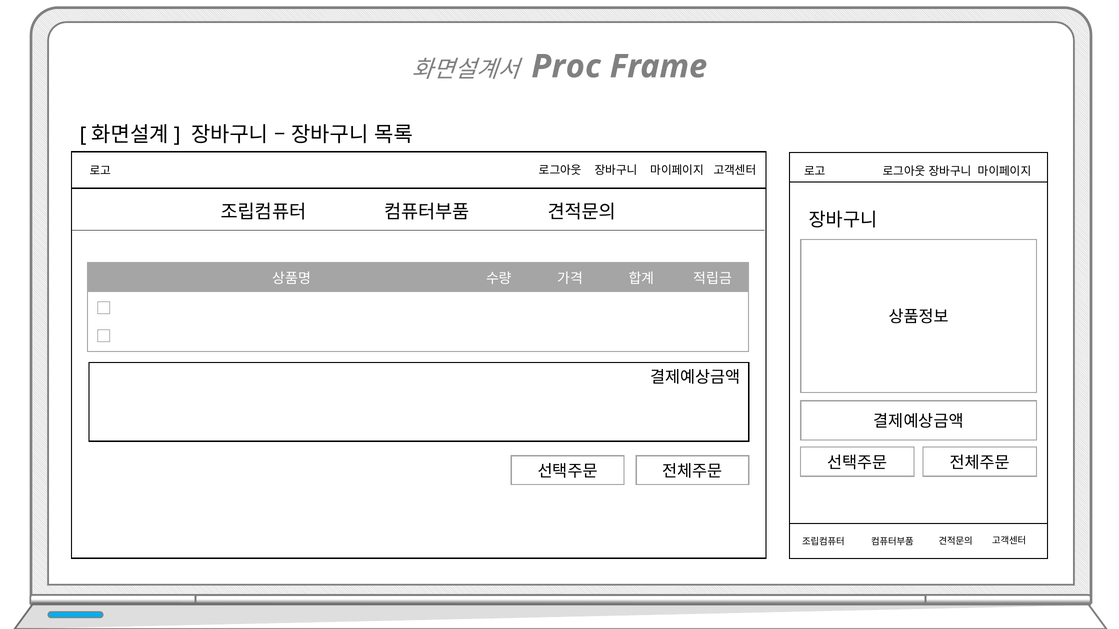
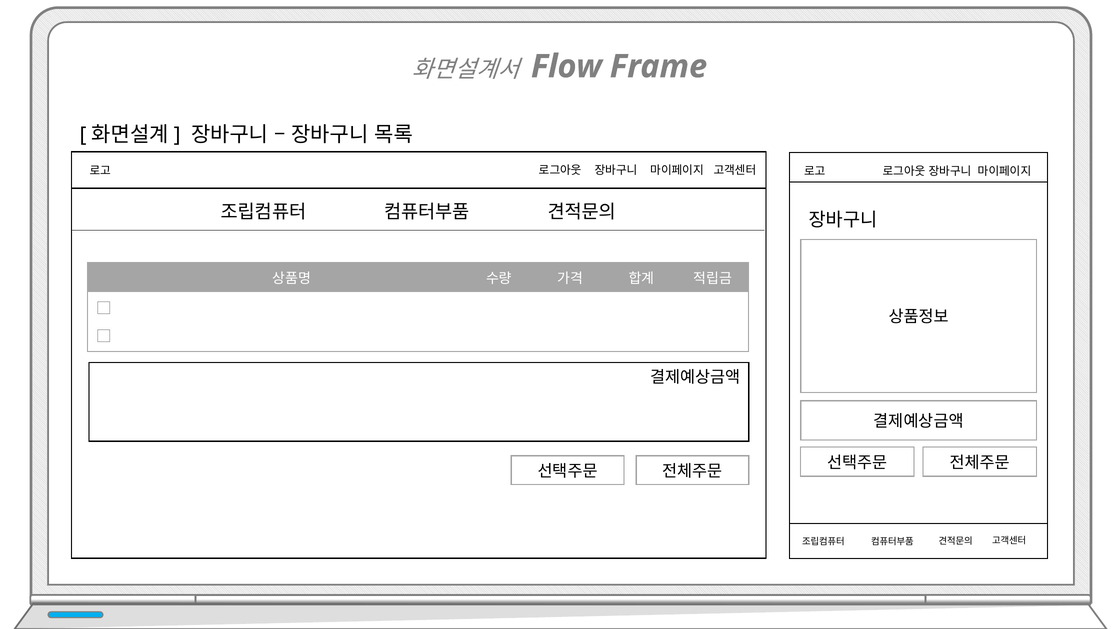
Proc: Proc -> Flow (566, 67)
